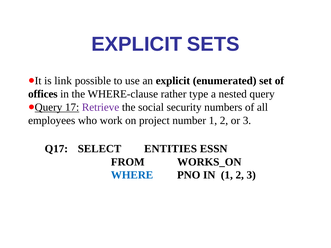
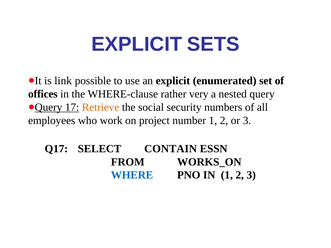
type: type -> very (199, 94)
Retrieve colour: purple -> orange (101, 107)
ENTITIES: ENTITIES -> CONTAIN (171, 149)
